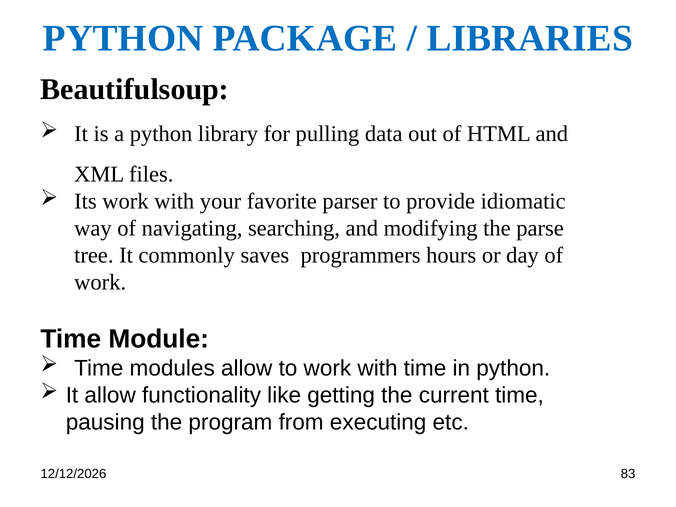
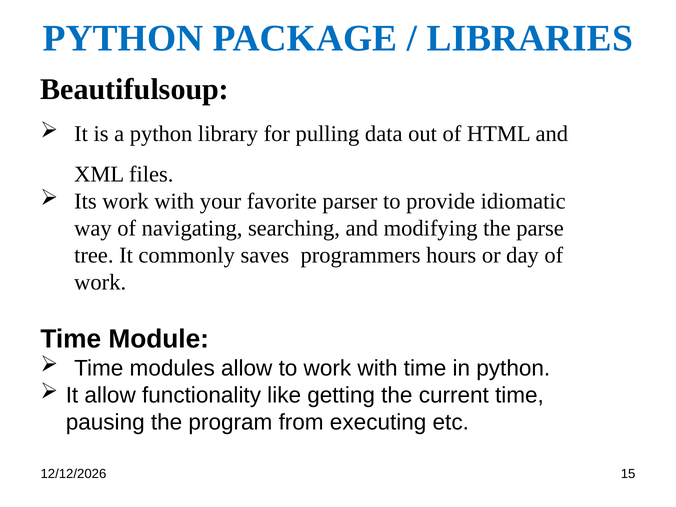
83: 83 -> 15 (628, 474)
